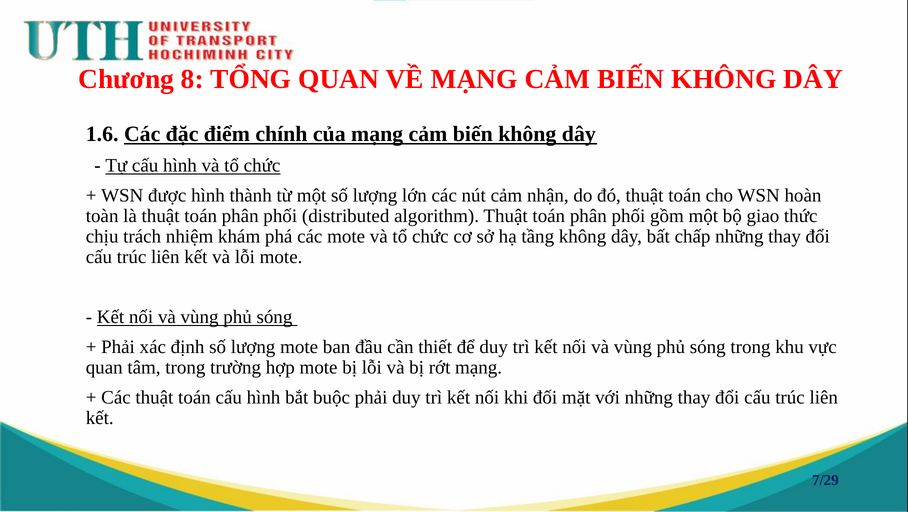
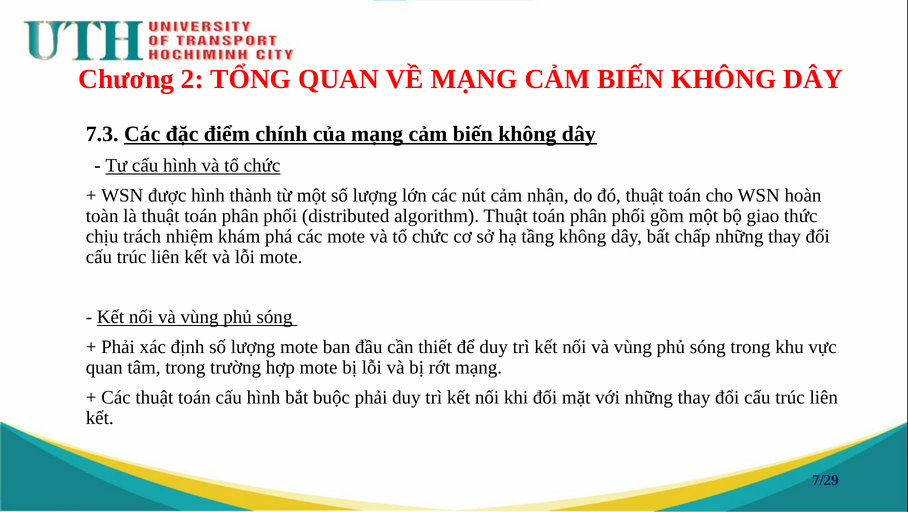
8: 8 -> 2 (192, 79)
1.6: 1.6 -> 7.3 (102, 134)
